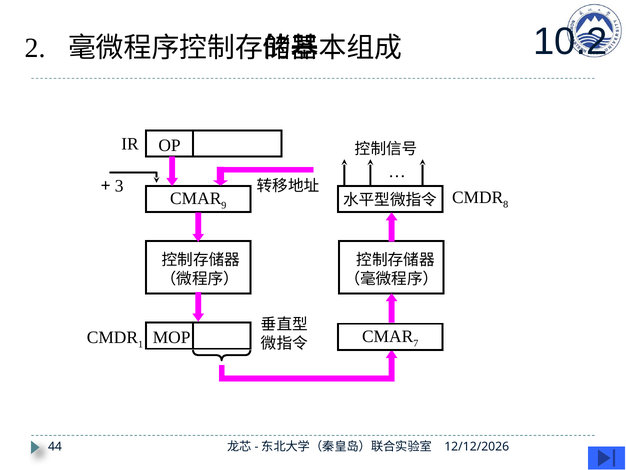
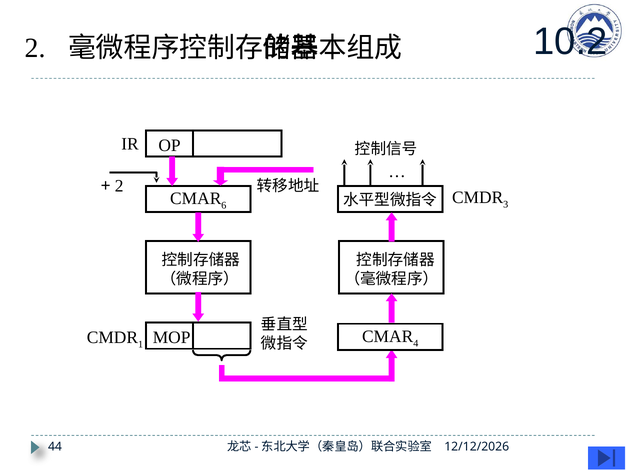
3: 3 -> 2 (119, 186)
8: 8 -> 3 (506, 204)
9: 9 -> 6 (224, 205)
7: 7 -> 4 (416, 343)
